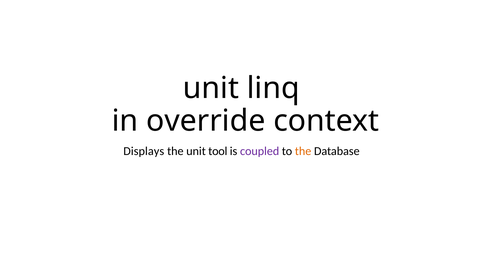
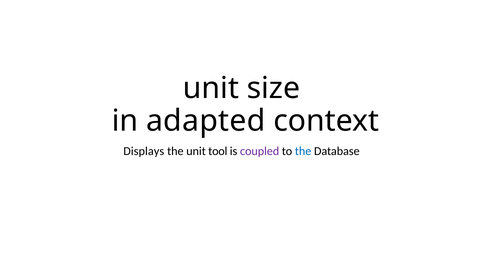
linq: linq -> size (273, 88)
override: override -> adapted (206, 121)
the colour: orange -> blue (303, 151)
